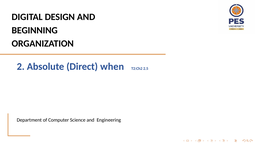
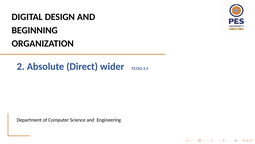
when: when -> wider (112, 66)
